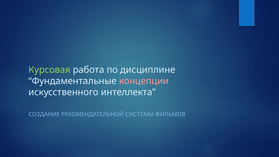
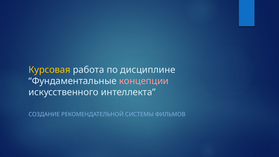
Курсовая colour: light green -> yellow (49, 70)
